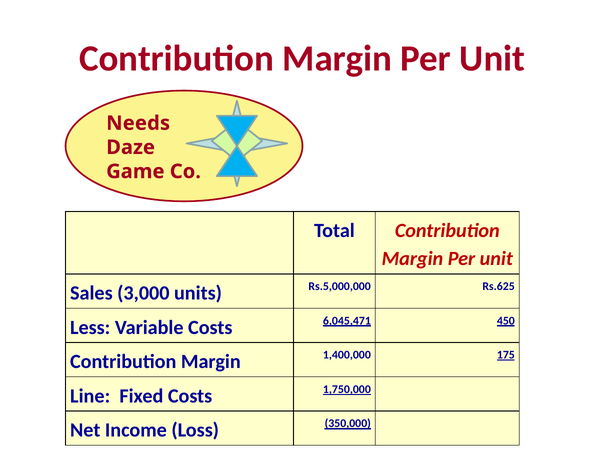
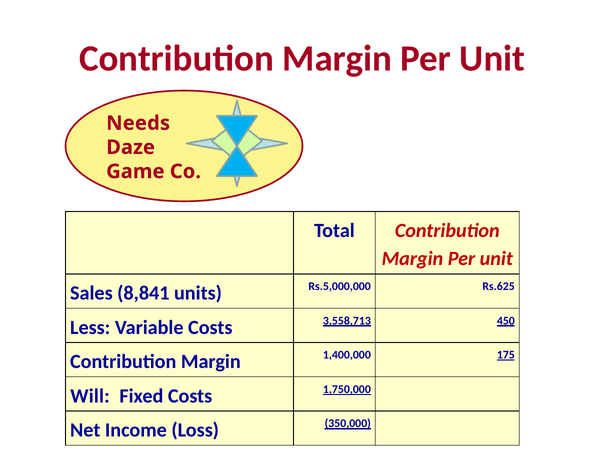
3,000: 3,000 -> 8,841 (143, 294)
6,045,471: 6,045,471 -> 3,558,713 (347, 321)
Line: Line -> Will (90, 397)
